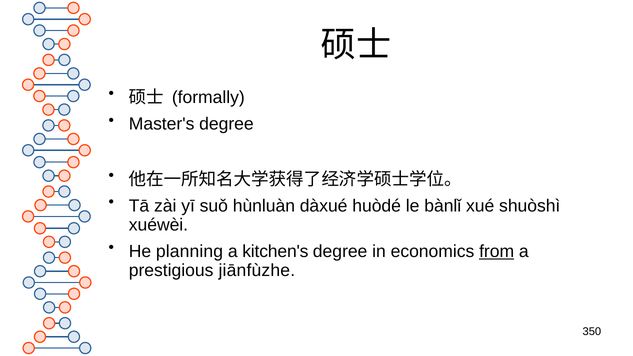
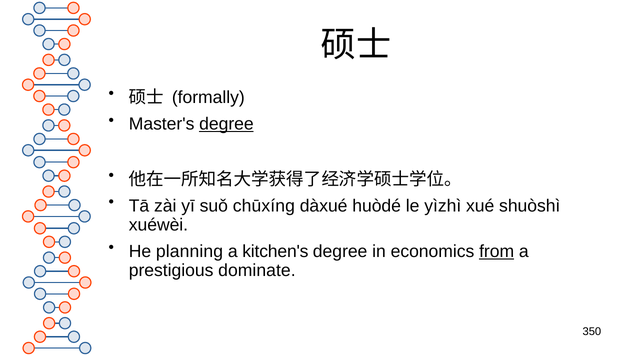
degree underline: none -> present (226, 124)
hùnluàn: hùnluàn -> chūxíng (264, 206)
bànlǐ: bànlǐ -> yìzhì (443, 206)
jiānfùzhe: jiānfùzhe -> dominate (257, 270)
